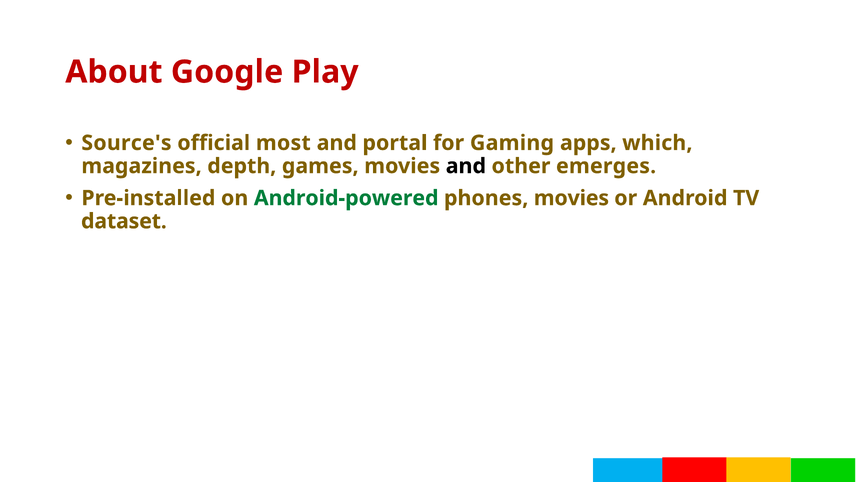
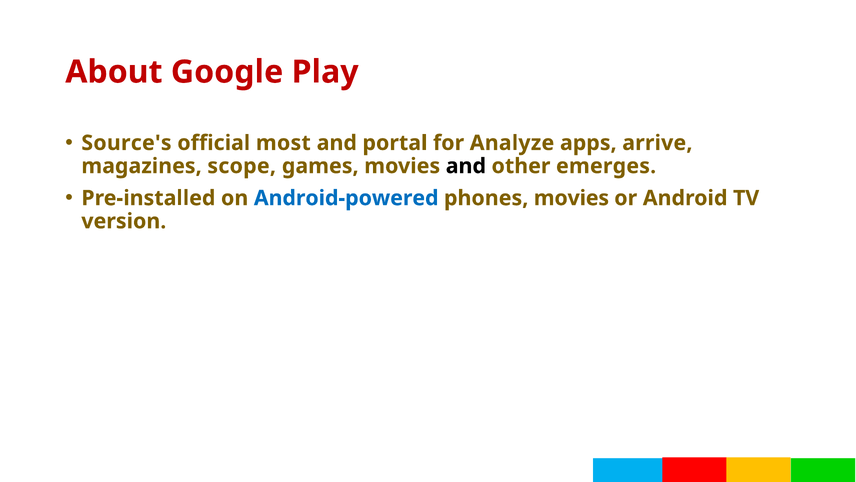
Gaming: Gaming -> Analyze (512, 143)
which: which -> arrive (657, 143)
depth: depth -> scope (242, 166)
Android-powered colour: green -> blue (346, 198)
dataset: dataset -> version (124, 221)
